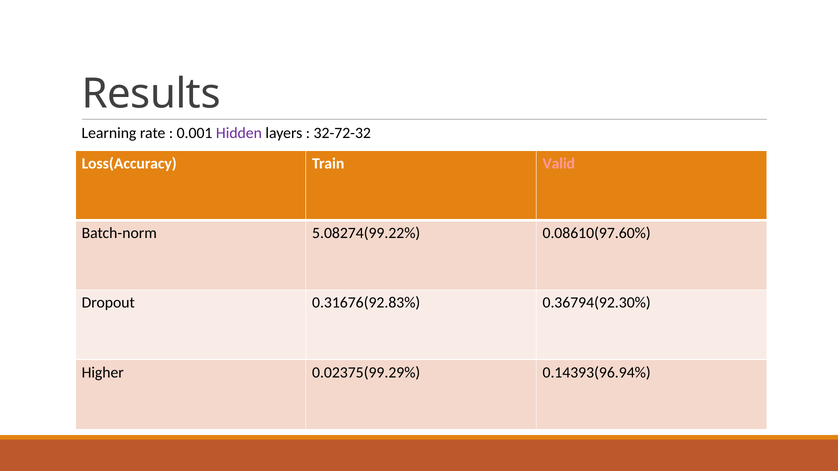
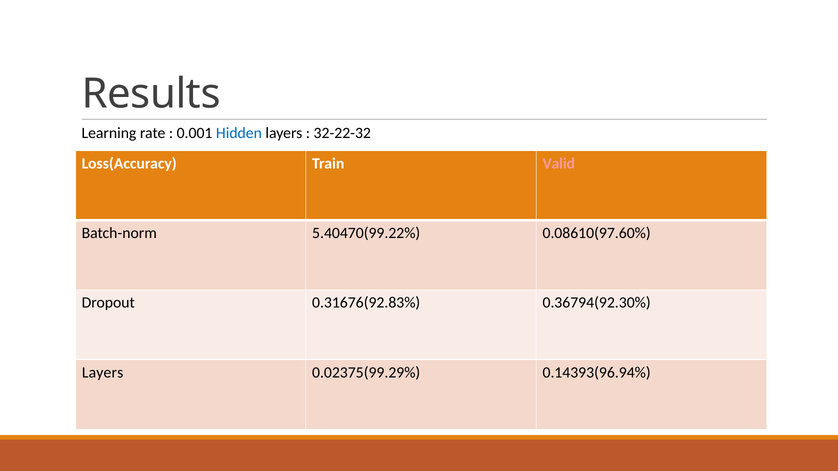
Hidden colour: purple -> blue (239, 133)
32-72-32: 32-72-32 -> 32-22-32 (342, 133)
5.08274(99.22%: 5.08274(99.22% -> 5.40470(99.22% (366, 233)
Higher: Higher -> Layers (103, 373)
